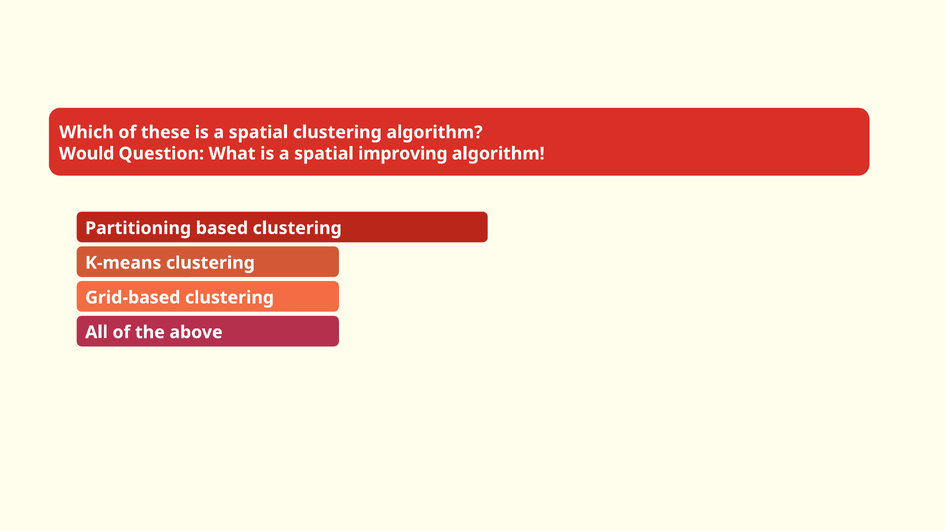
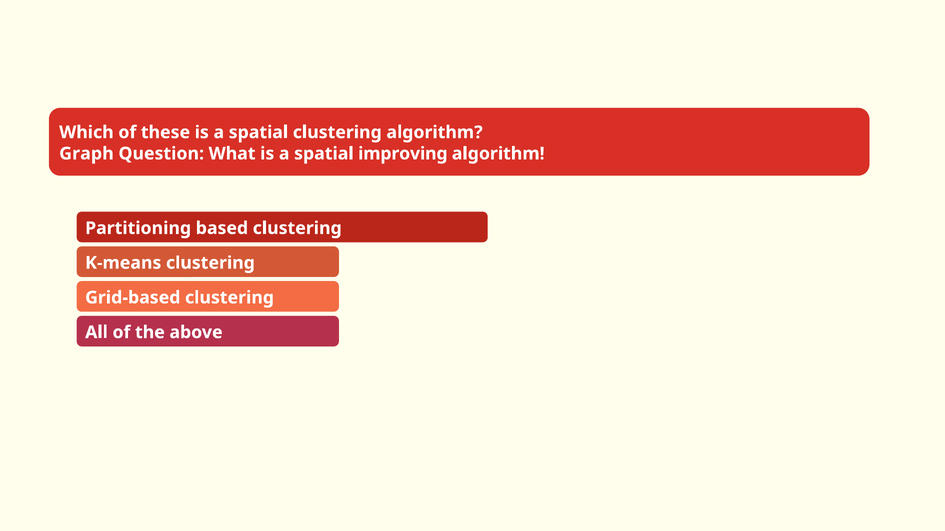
Would: Would -> Graph (86, 154)
